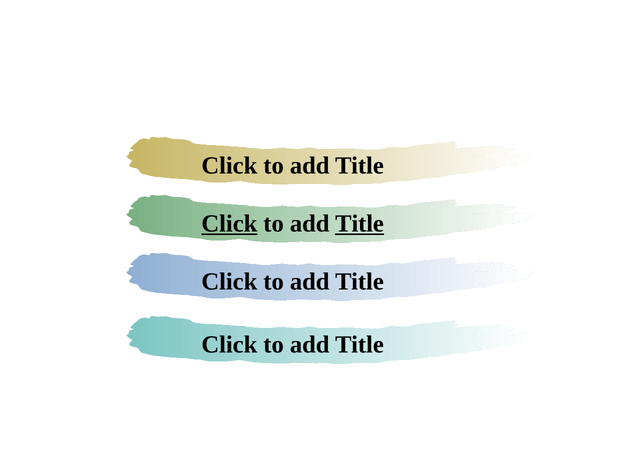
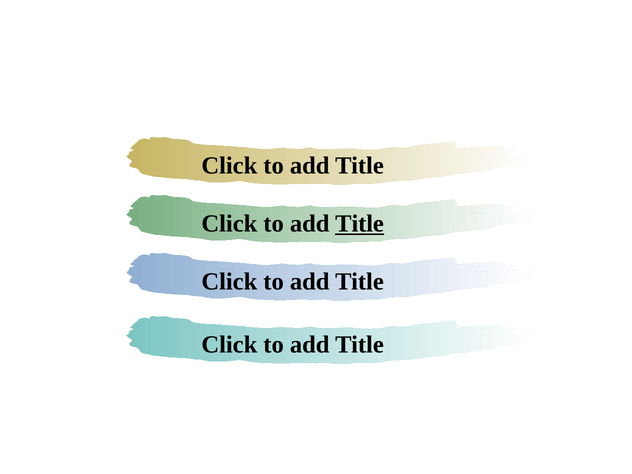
Click underline: present -> none (229, 224)
